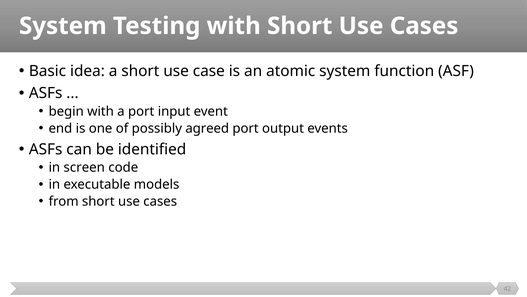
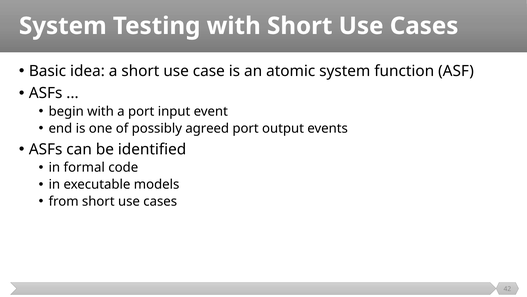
screen: screen -> formal (84, 167)
